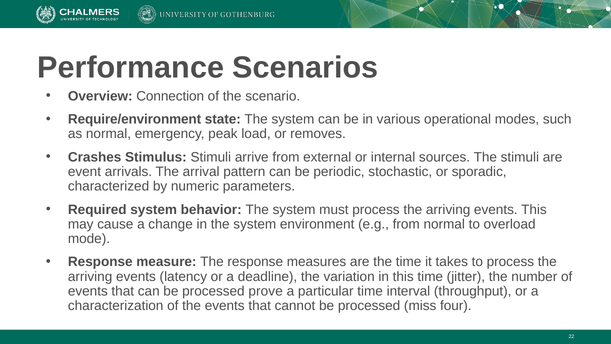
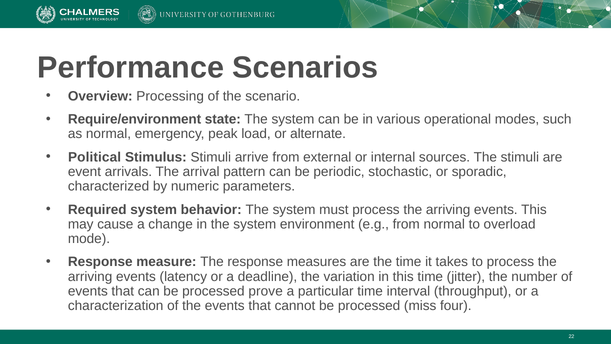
Connection: Connection -> Processing (170, 96)
removes: removes -> alternate (318, 134)
Crashes: Crashes -> Political (95, 157)
